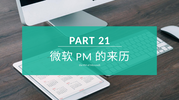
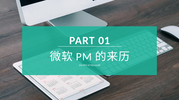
21: 21 -> 01 (104, 41)
